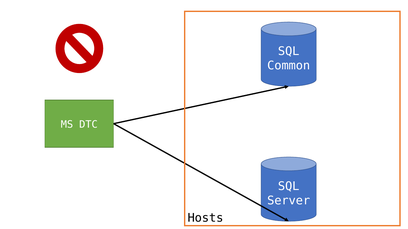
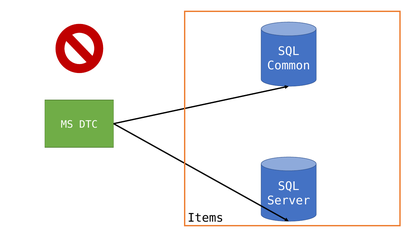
Hosts: Hosts -> Items (205, 218)
